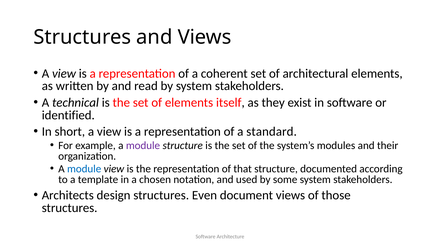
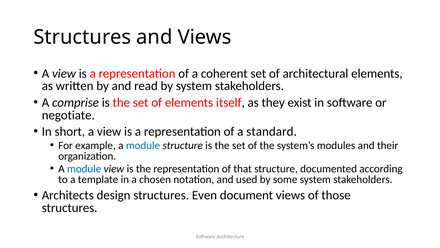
technical: technical -> comprise (76, 102)
identified: identified -> negotiate (68, 115)
module colour: purple -> blue (143, 145)
